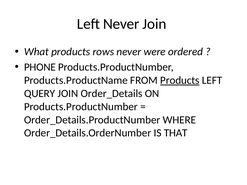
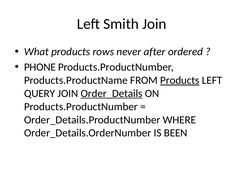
Left Never: Never -> Smith (121, 24)
were: were -> after (155, 52)
Order_Details underline: none -> present (112, 94)
THAT: THAT -> BEEN (176, 133)
